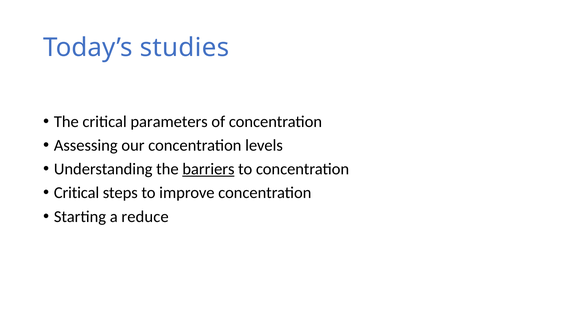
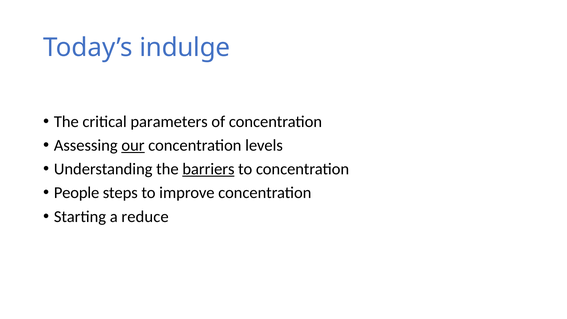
studies: studies -> indulge (185, 48)
our underline: none -> present (133, 145)
Critical: Critical -> People (77, 193)
